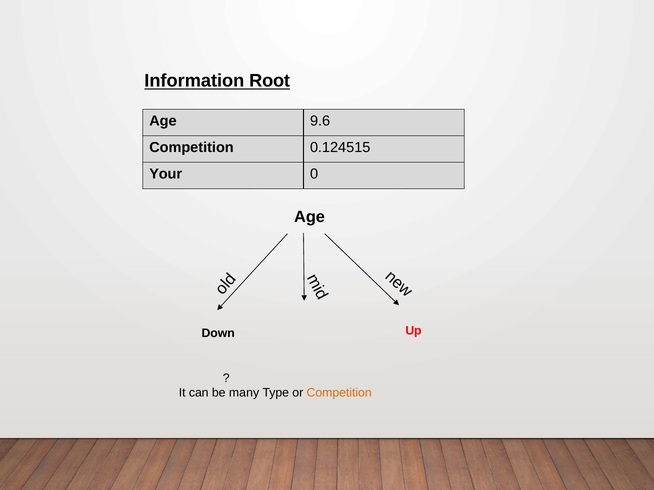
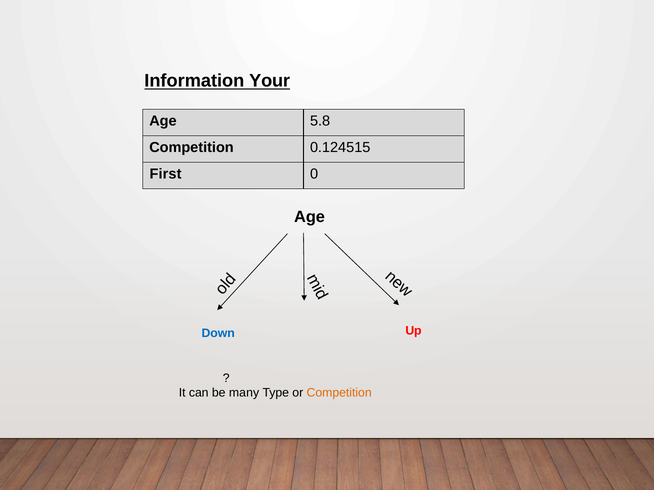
Root: Root -> Your (270, 81)
9.6: 9.6 -> 5.8 (320, 121)
Your: Your -> First (166, 174)
Down colour: black -> blue (218, 334)
